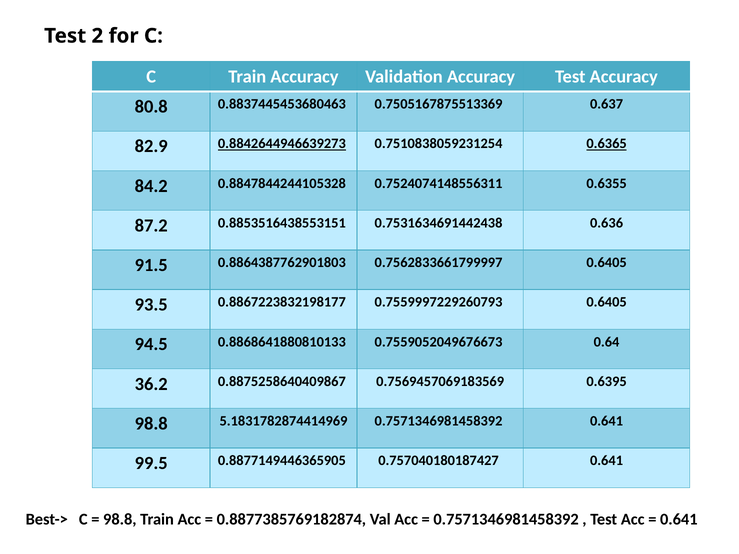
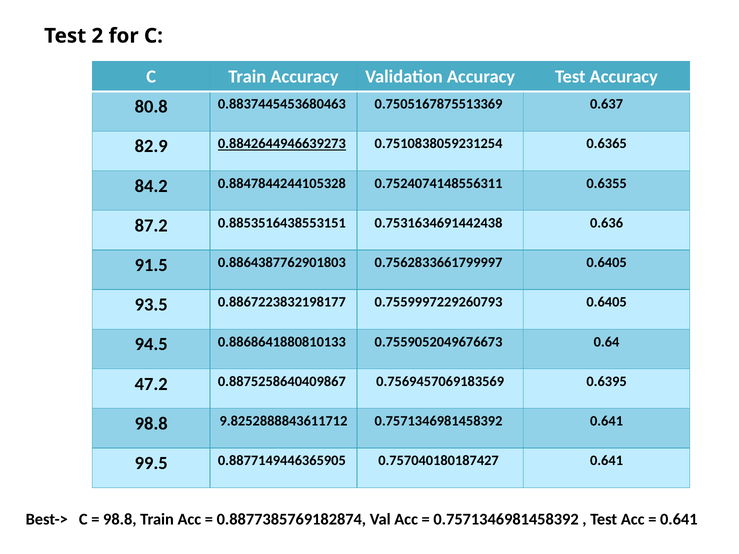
0.6365 underline: present -> none (607, 144)
36.2: 36.2 -> 47.2 (151, 384)
5.1831782874414969: 5.1831782874414969 -> 9.8252888843611712 (283, 421)
